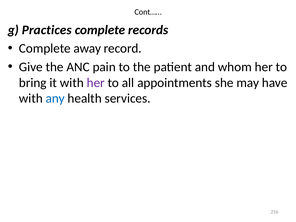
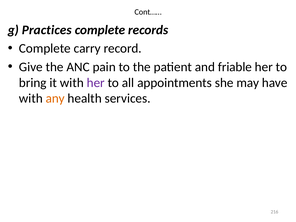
away: away -> carry (87, 48)
whom: whom -> friable (235, 67)
any colour: blue -> orange (55, 98)
